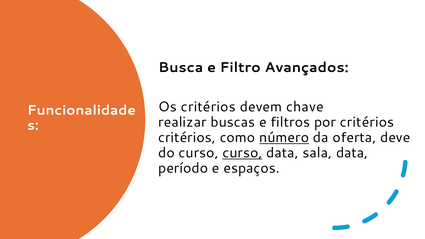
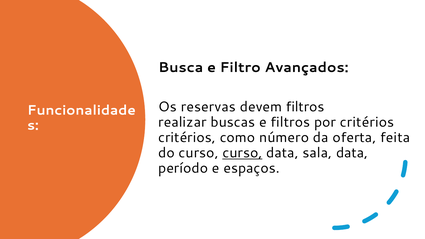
Os critérios: critérios -> reservas (208, 107)
devem chave: chave -> filtros (305, 107)
número underline: present -> none (284, 138)
deve: deve -> feita (395, 138)
